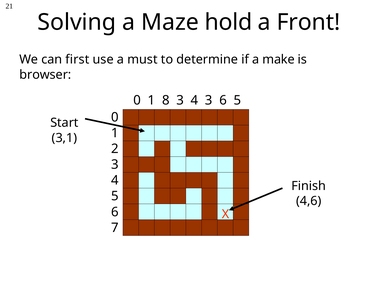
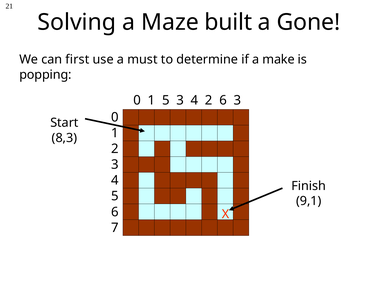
hold: hold -> built (228, 22)
Front: Front -> Gone (308, 22)
browser: browser -> popping (45, 75)
1 8: 8 -> 5 (166, 100)
4 3: 3 -> 2 (209, 100)
6 5: 5 -> 3 (237, 100)
3,1: 3,1 -> 8,3 (64, 138)
4,6: 4,6 -> 9,1 (309, 201)
